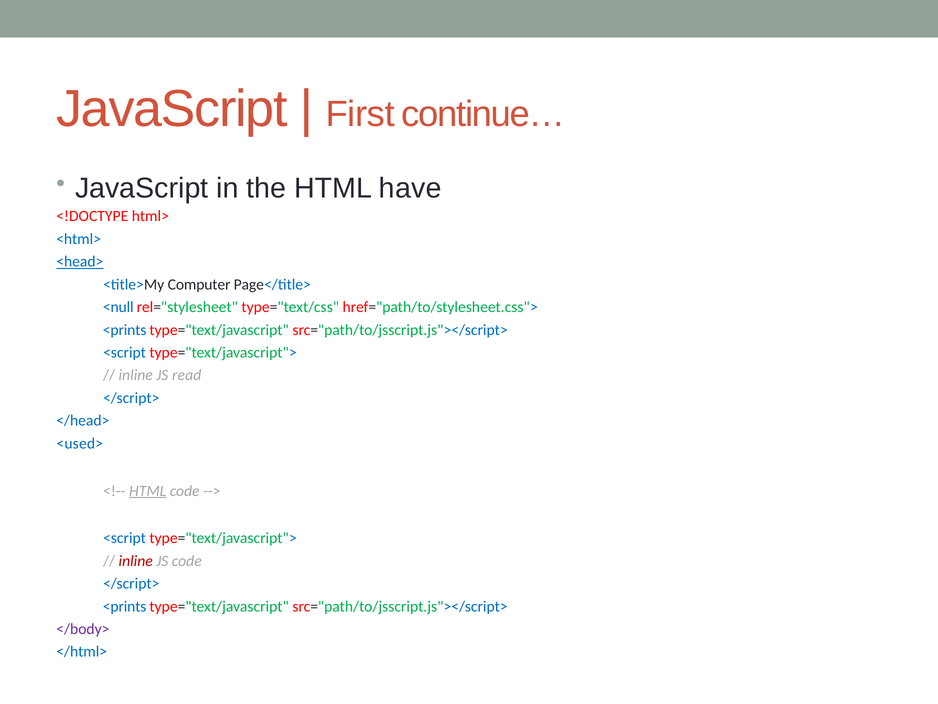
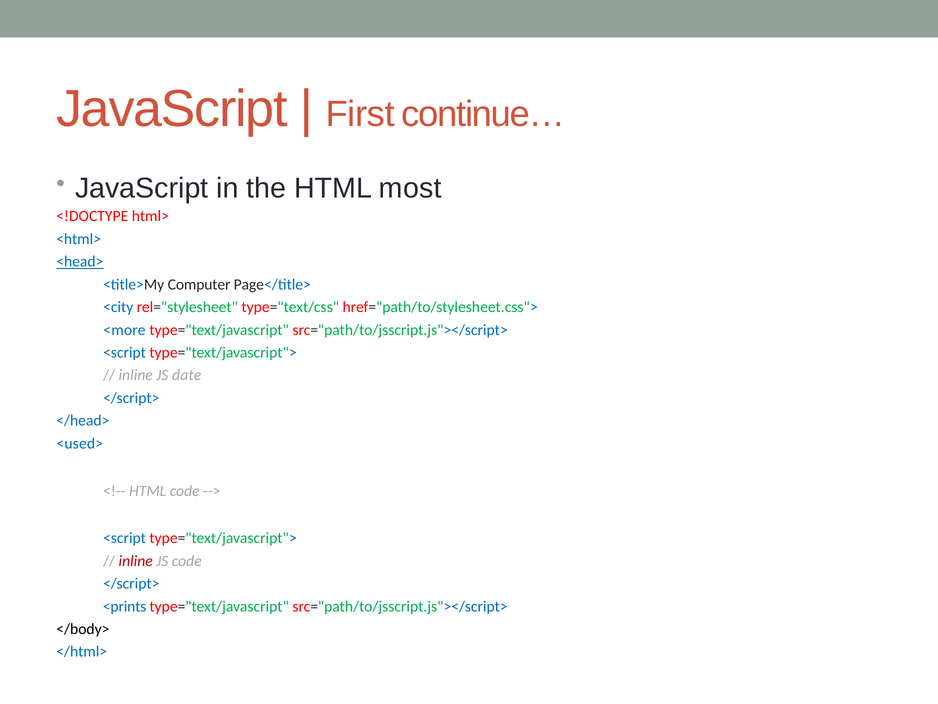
have: have -> most (410, 188)
<null: <null -> <city (118, 307)
<prints: <prints -> <more (124, 330)
read: read -> date (187, 375)
HTML underline: present -> none (148, 491)
</body> colour: purple -> black (83, 629)
